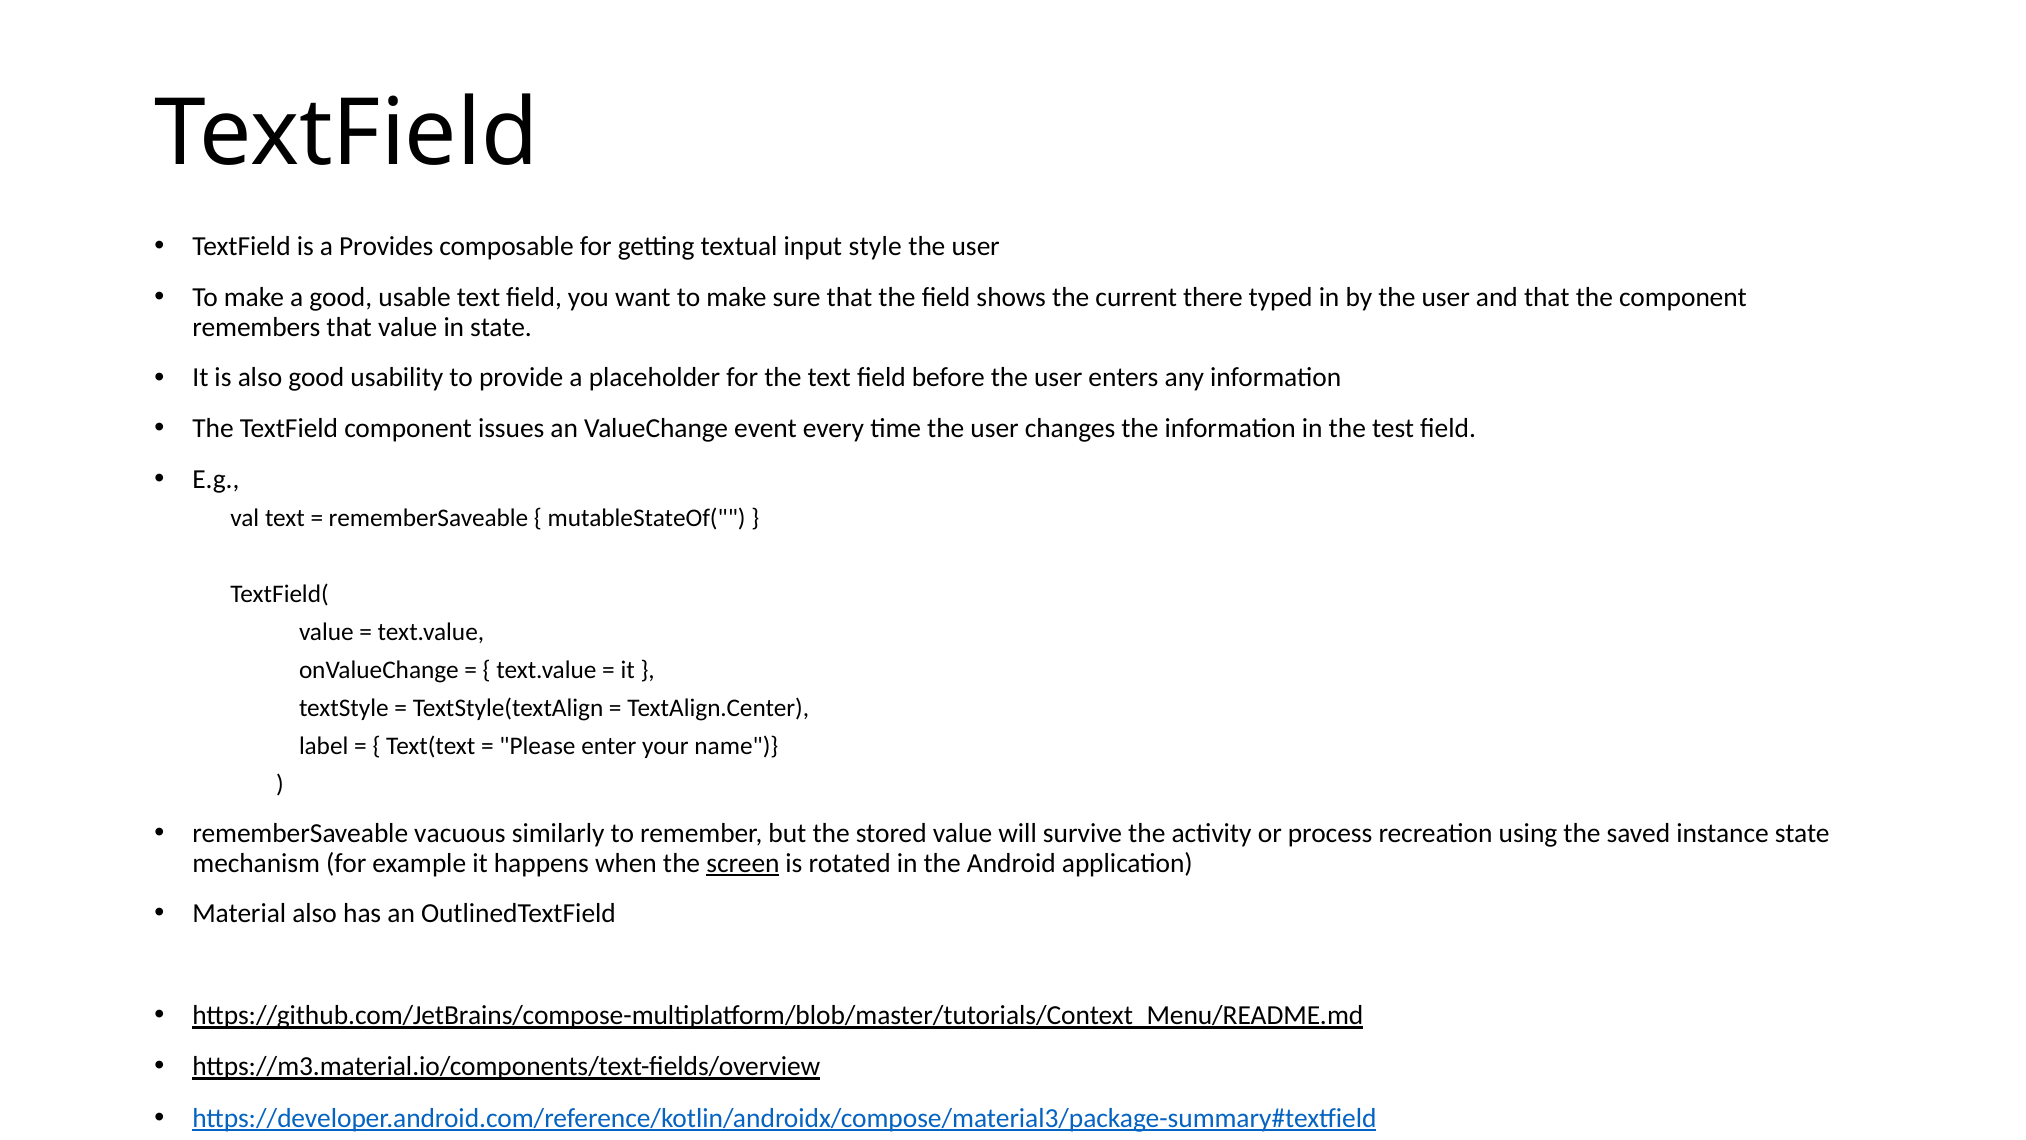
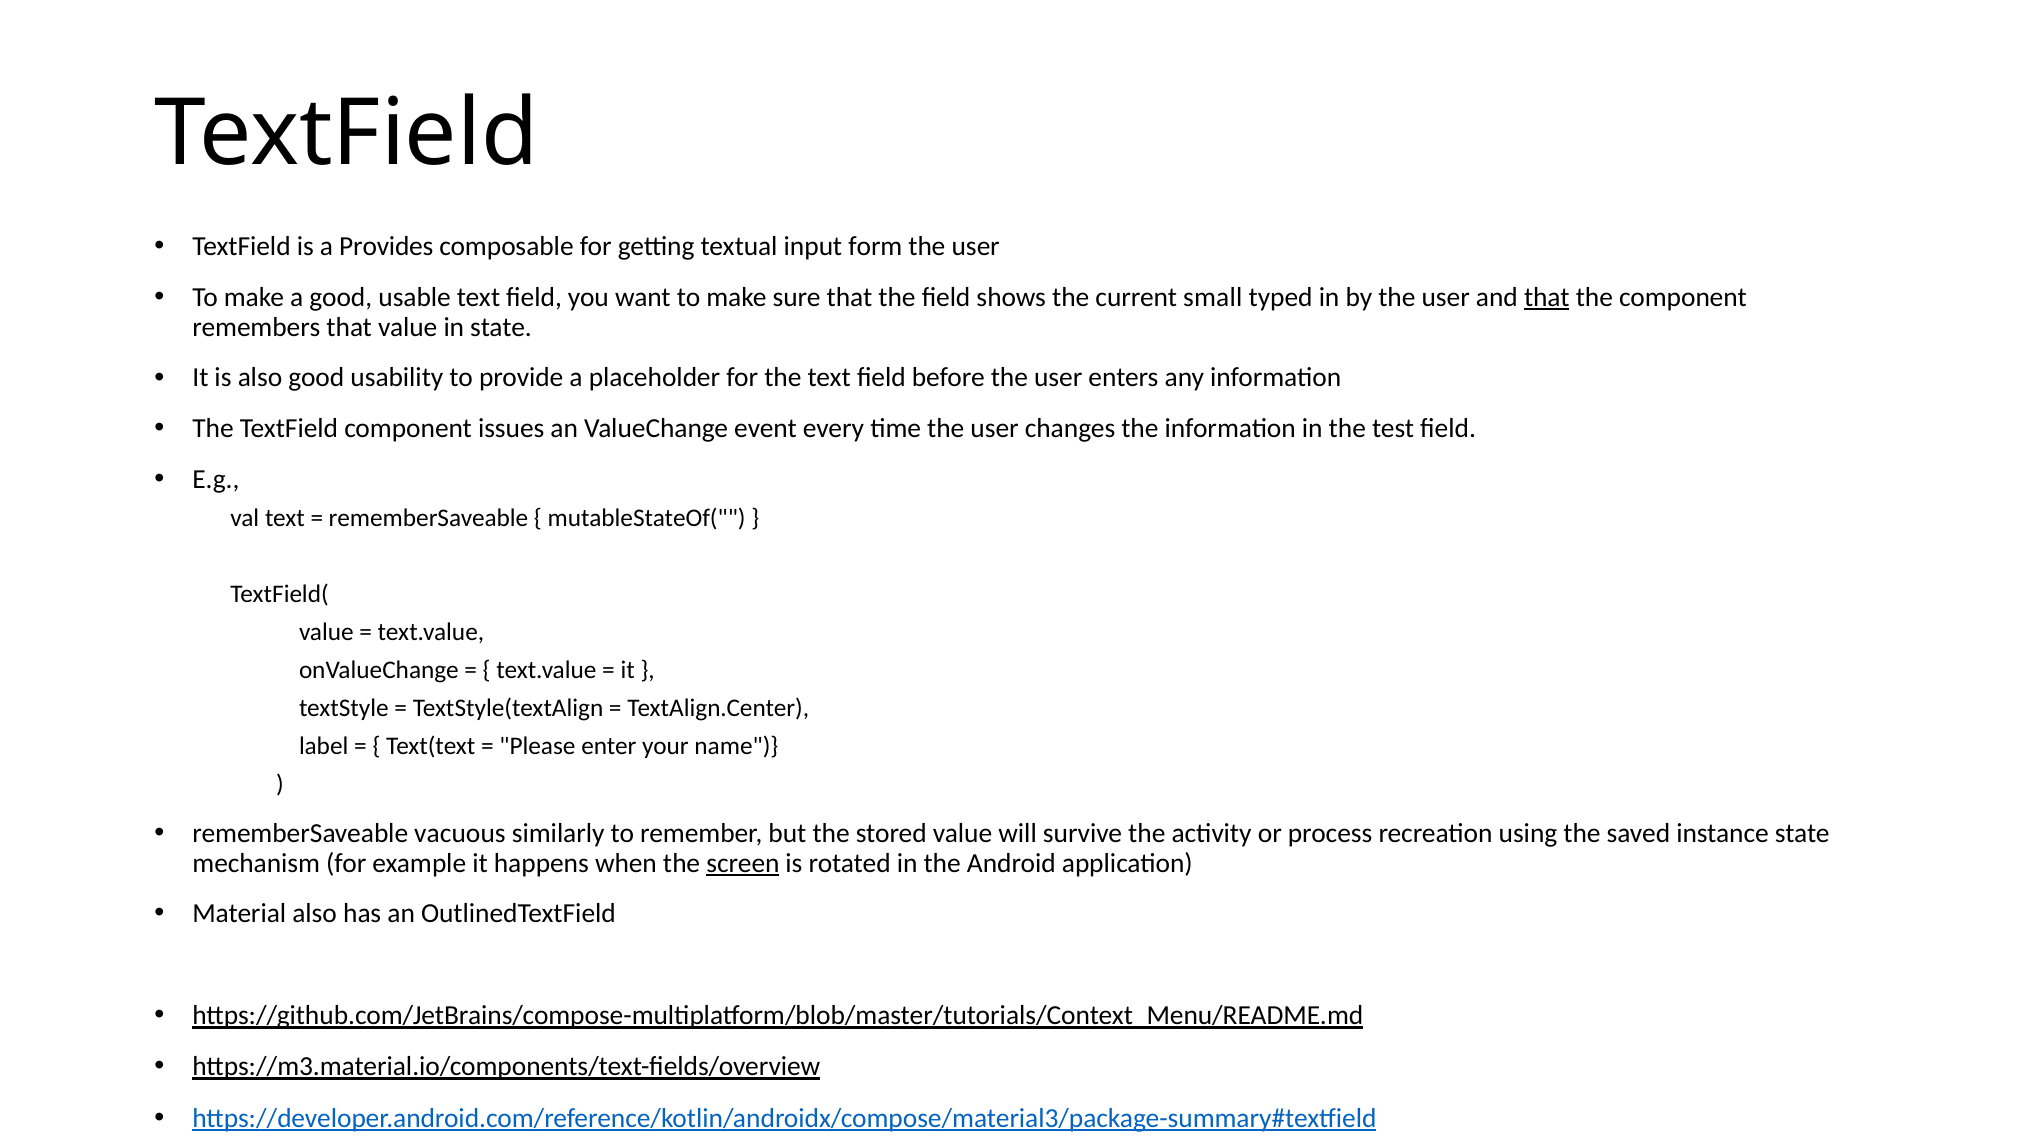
style: style -> form (875, 246)
there: there -> small (1213, 297)
that underline: none -> present (1547, 297)
